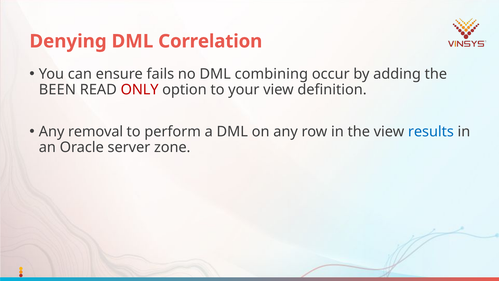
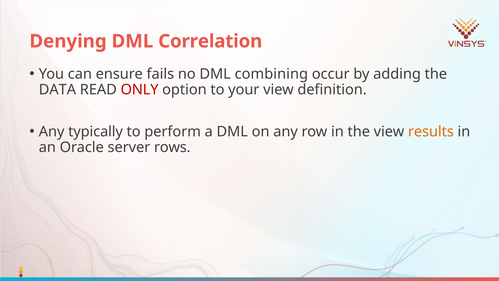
BEEN: BEEN -> DATA (57, 90)
removal: removal -> typically (96, 131)
results colour: blue -> orange (431, 131)
zone: zone -> rows (172, 147)
